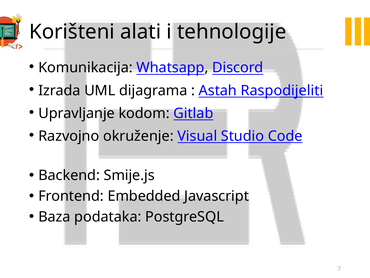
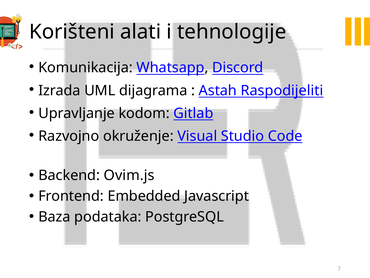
Smije.js: Smije.js -> Ovim.js (129, 175)
